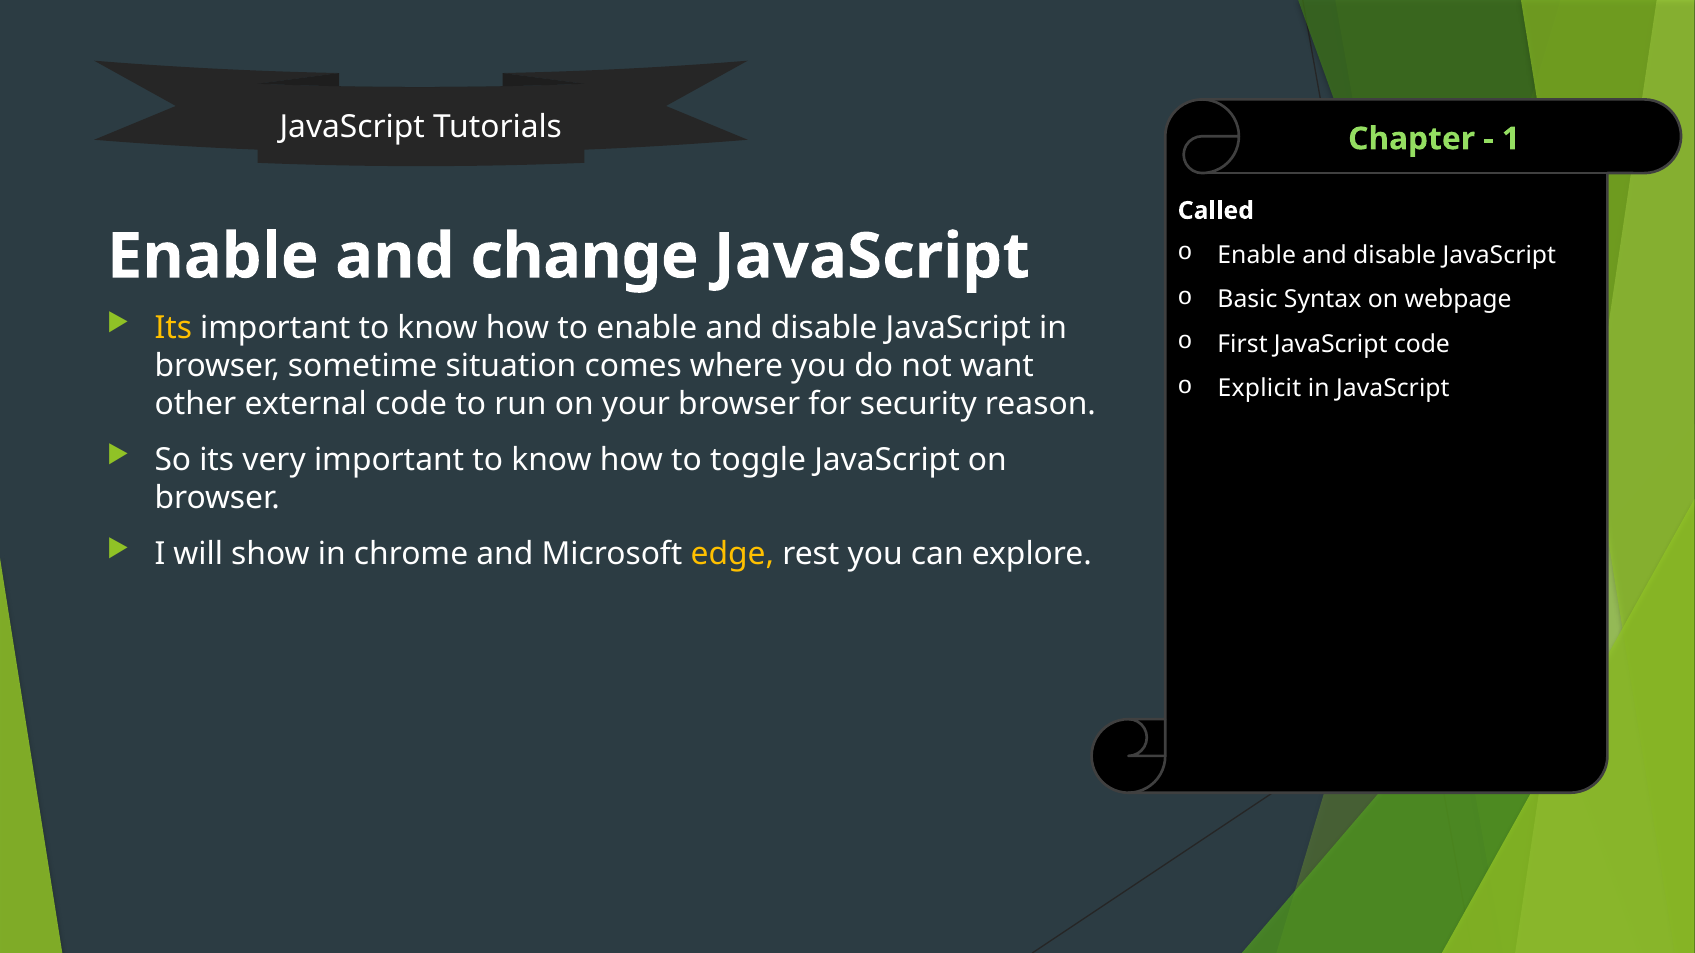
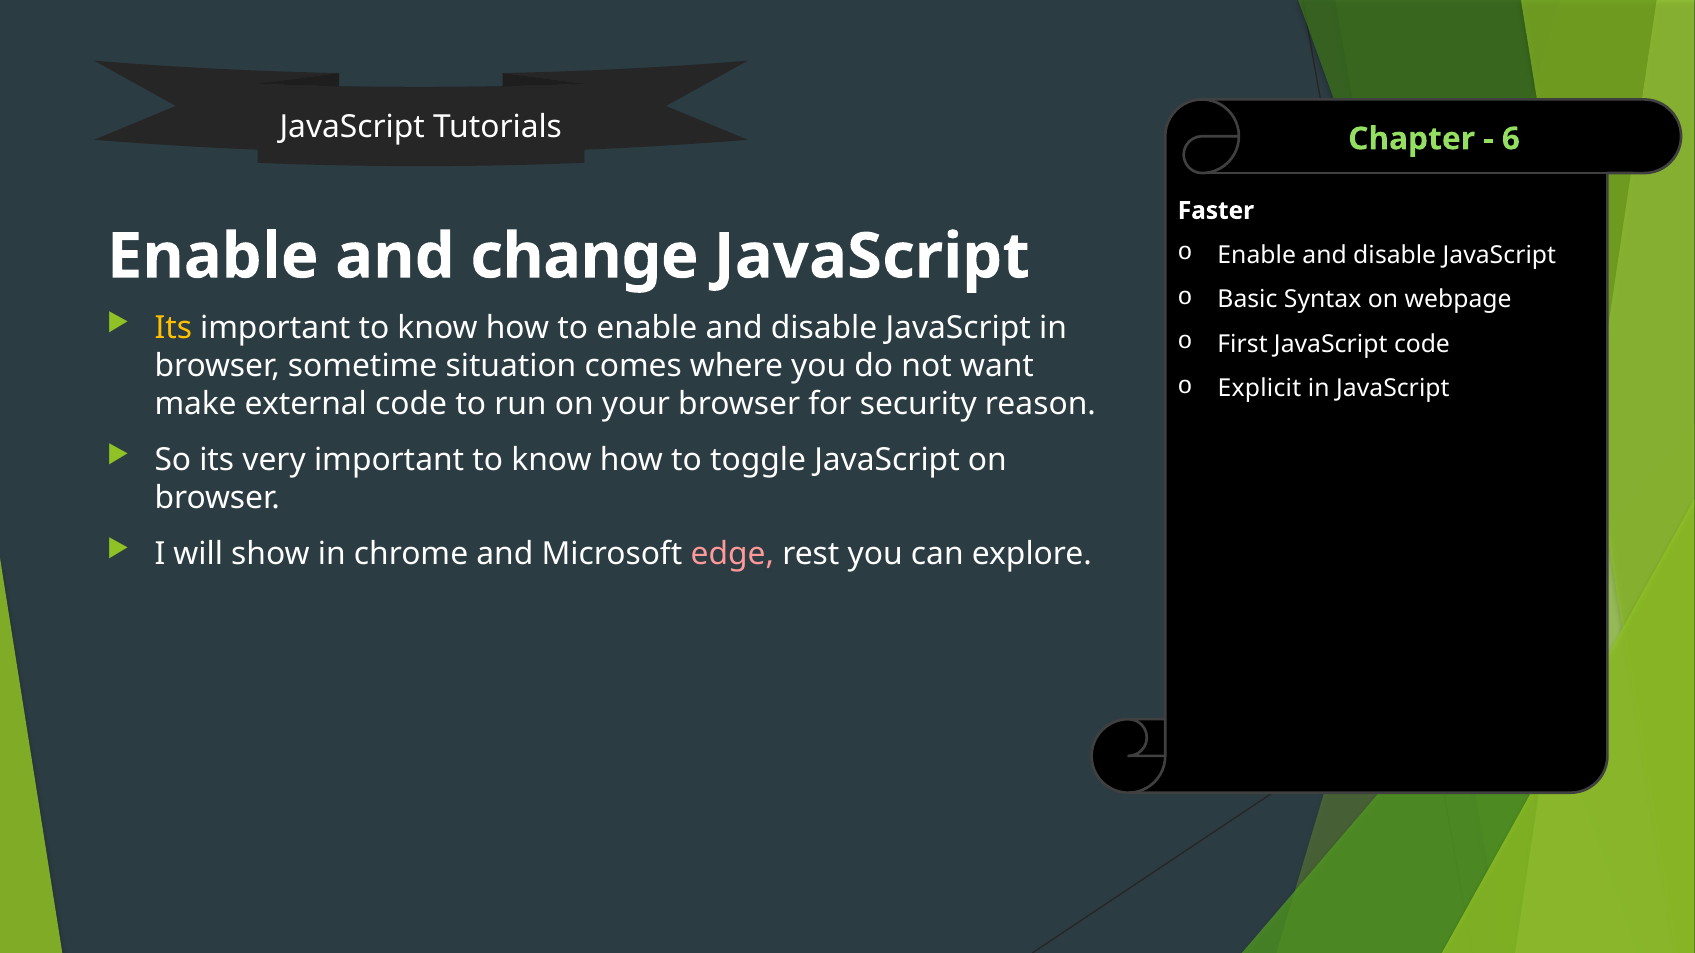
1: 1 -> 6 (1511, 139)
Called: Called -> Faster (1216, 211)
other: other -> make (196, 404)
edge colour: yellow -> pink (732, 554)
